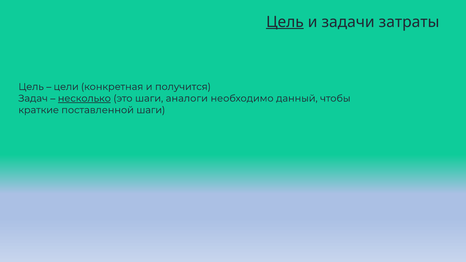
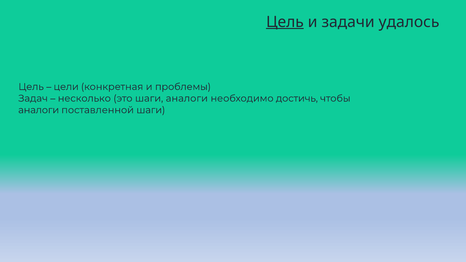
затраты: затраты -> удалось (409, 22)
получится: получится -> проблемы (183, 87)
несколько underline: present -> none (84, 98)
данный: данный -> достичь (297, 98)
краткие: краткие -> аналоги (39, 110)
